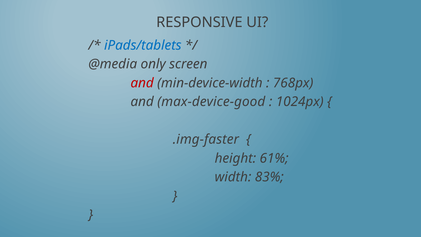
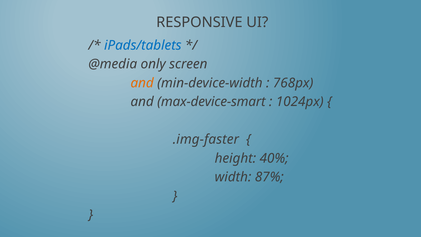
and colour: red -> orange (142, 83)
max-device-good: max-device-good -> max-device-smart (211, 102)
61%: 61% -> 40% (274, 158)
83%: 83% -> 87% (269, 177)
